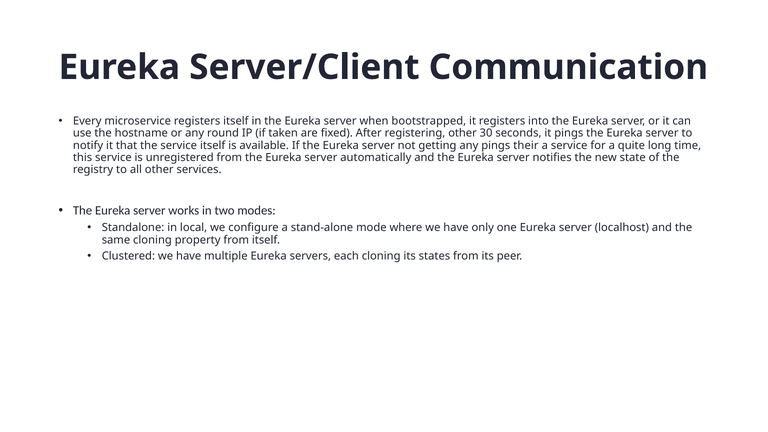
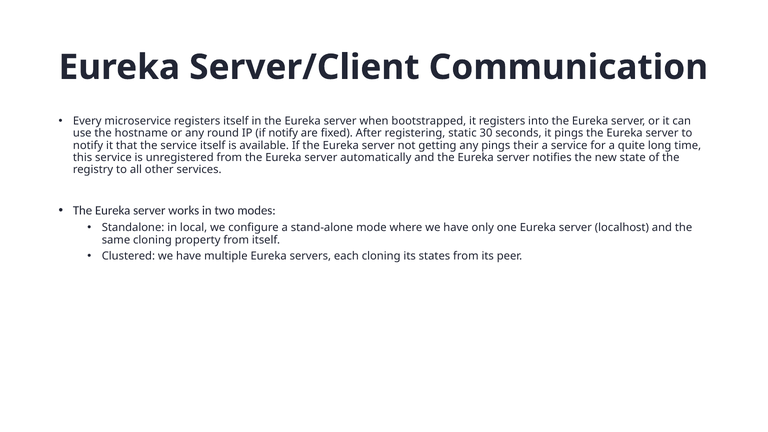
if taken: taken -> notify (283, 133)
registering other: other -> static (462, 133)
